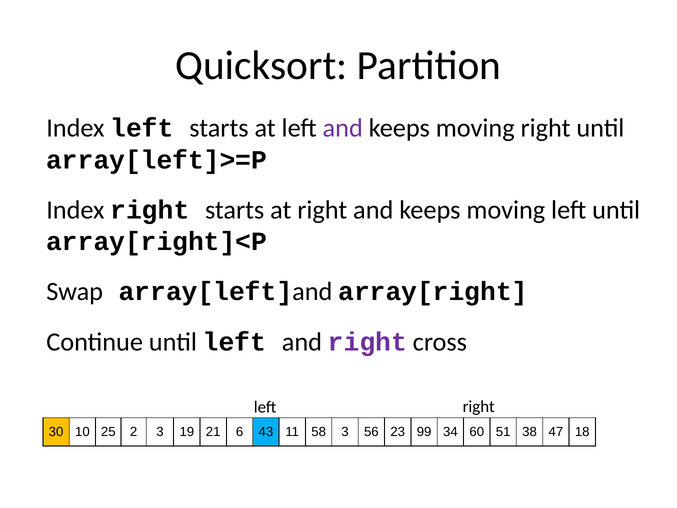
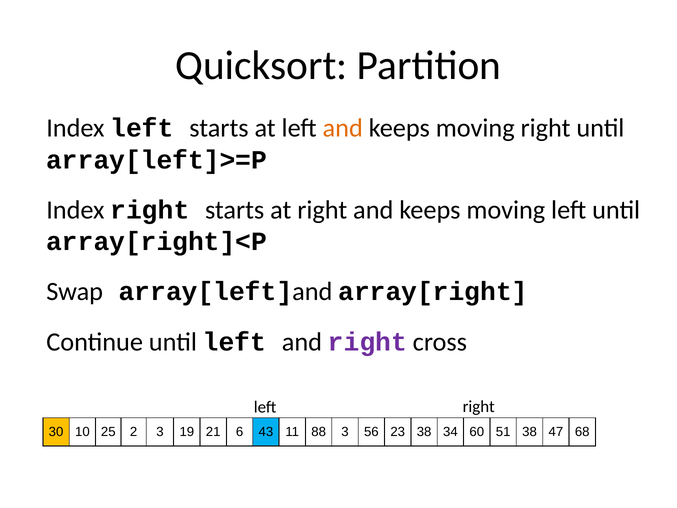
and colour: purple -> orange (343, 128)
58: 58 -> 88 (319, 432)
23 99: 99 -> 38 (424, 432)
18: 18 -> 68 (582, 432)
